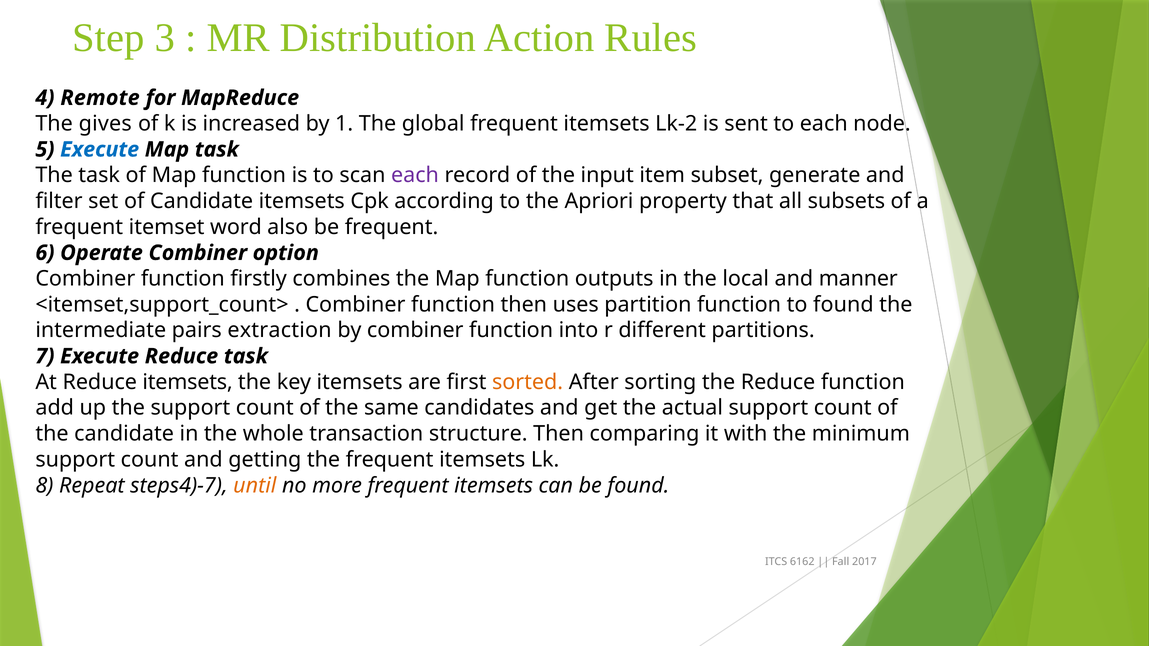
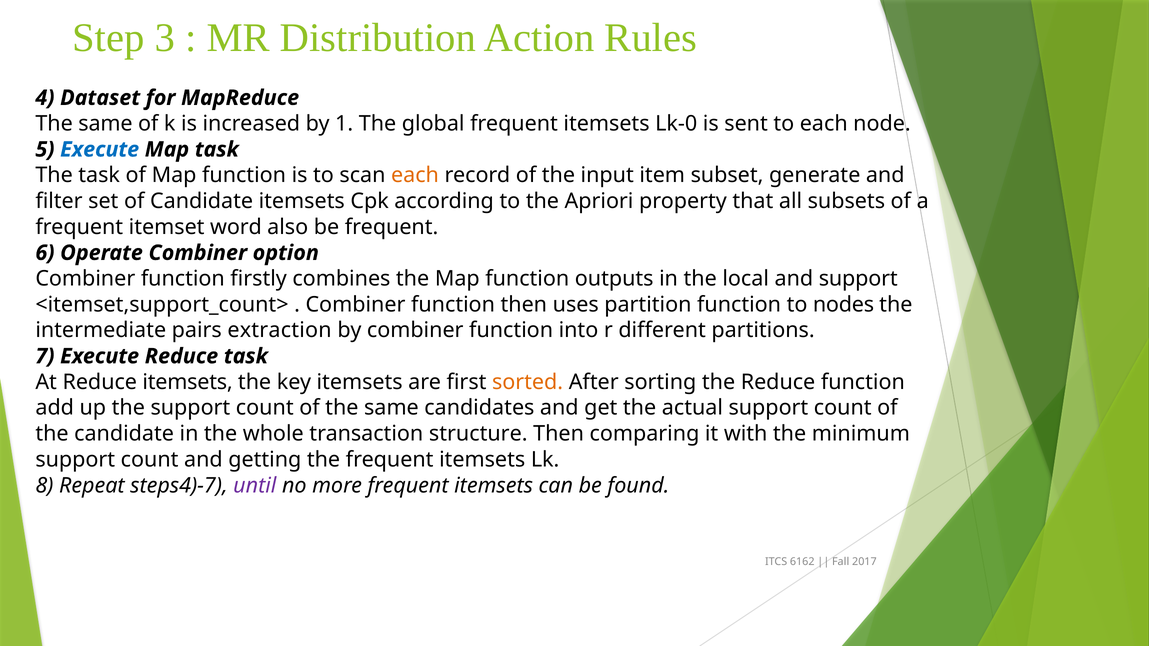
Remote: Remote -> Dataset (100, 98)
gives: gives -> same (105, 124)
Lk-2: Lk-2 -> Lk-0 (676, 124)
each colour: purple -> orange (415, 175)
and manner: manner -> support (858, 279)
to found: found -> nodes (843, 305)
until colour: orange -> purple (255, 486)
